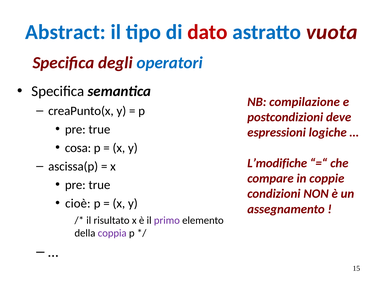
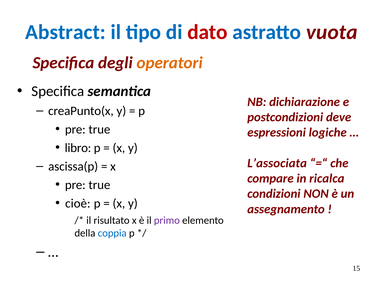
operatori colour: blue -> orange (170, 63)
compilazione: compilazione -> dichiarazione (305, 102)
cosa: cosa -> libro (78, 148)
L’modifiche: L’modifiche -> L’associata (277, 163)
coppie: coppie -> ricalca (327, 179)
coppia colour: purple -> blue (112, 233)
